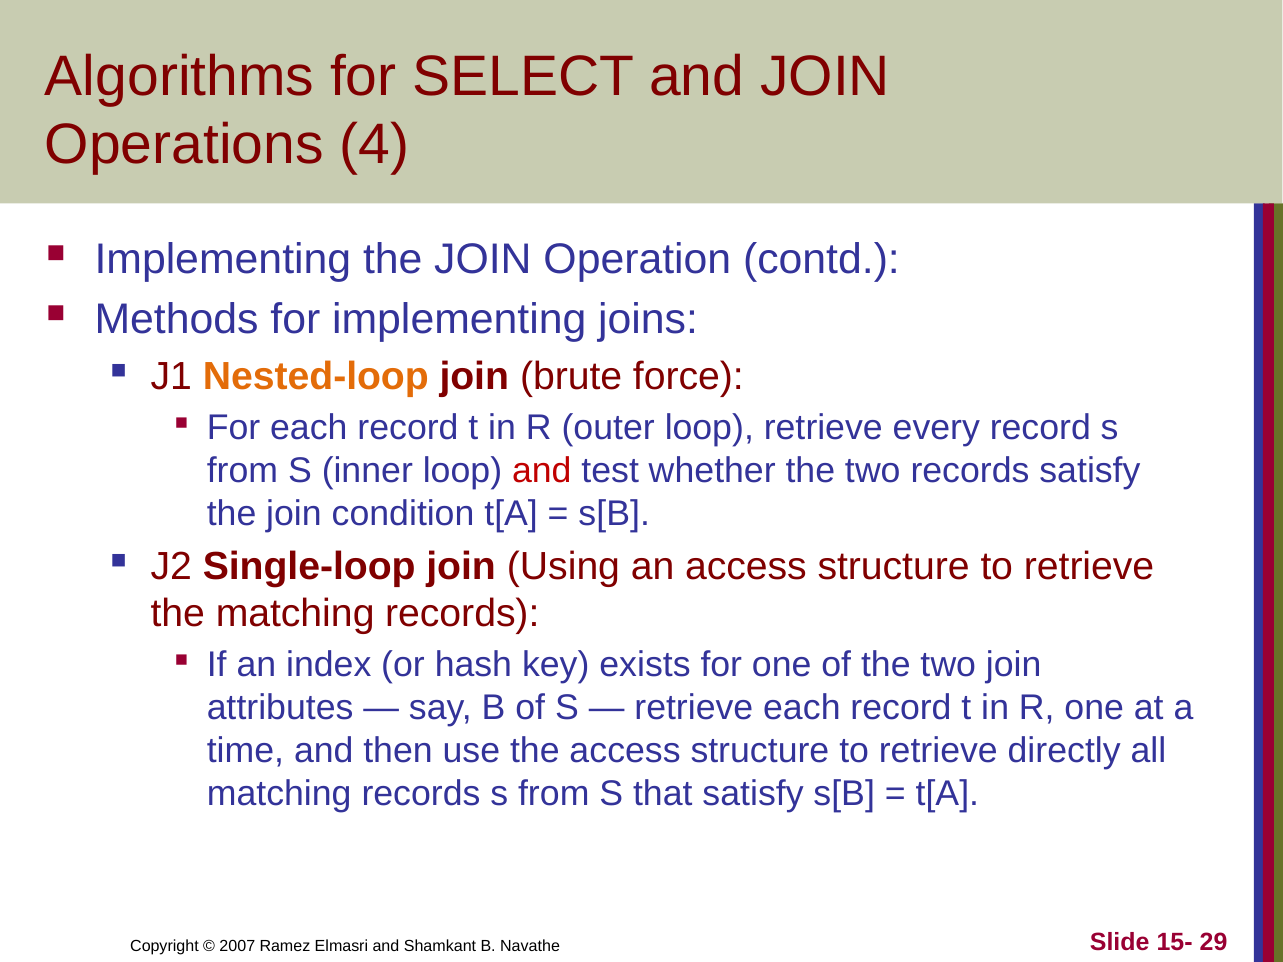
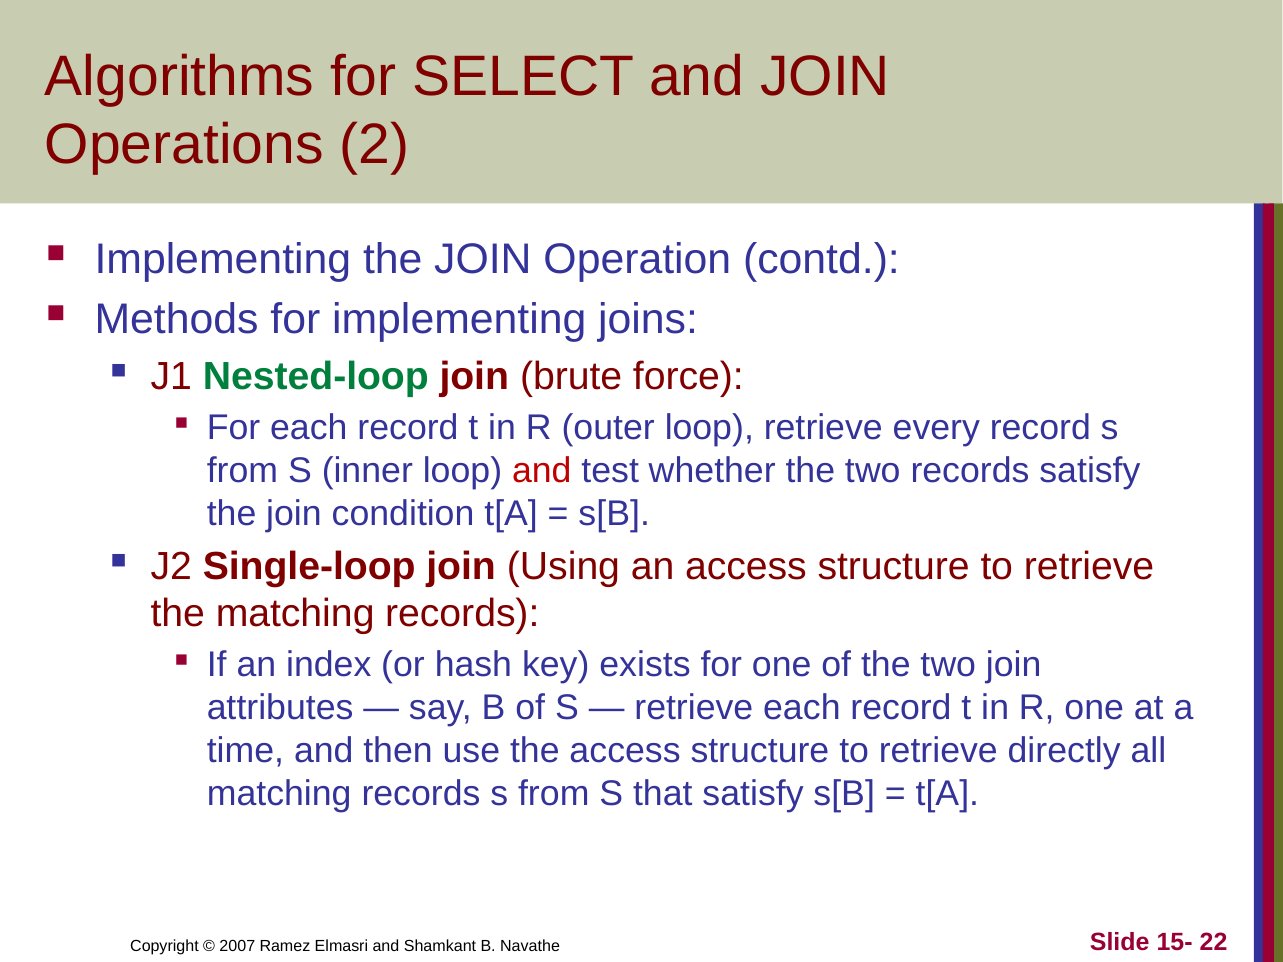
4: 4 -> 2 (375, 145)
Nested-loop colour: orange -> green (316, 376)
29: 29 -> 22 (1214, 943)
